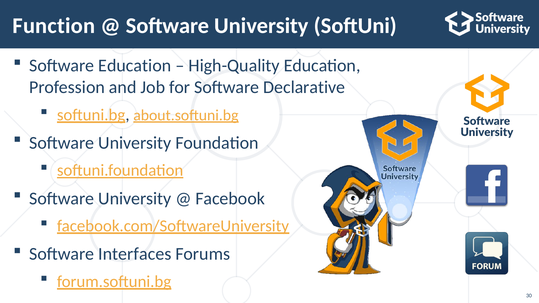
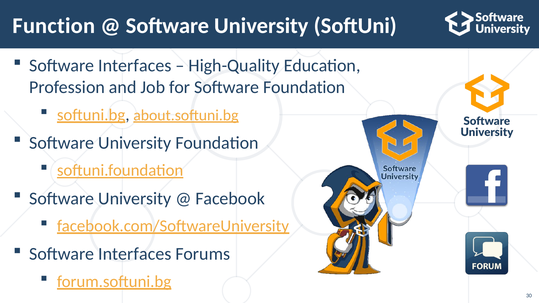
Education: Education -> Interfaces (135, 66)
Software Declarative: Declarative -> Foundation (304, 87)
